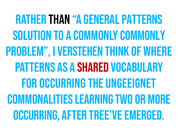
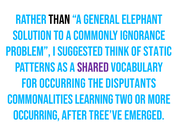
general patterns: patterns -> elephant (142, 20)
commonly commonly: commonly -> ignorance (143, 36)
verstehen: verstehen -> suggested (80, 52)
where: where -> static (158, 52)
shared colour: red -> purple (93, 68)
ungeeignet: ungeeignet -> disputants (131, 84)
